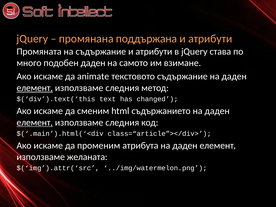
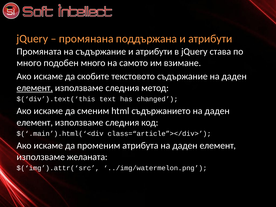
подобен даден: даден -> много (93, 63)
animate: animate -> скобите (93, 76)
елемент underline: present -> none (35, 122)
